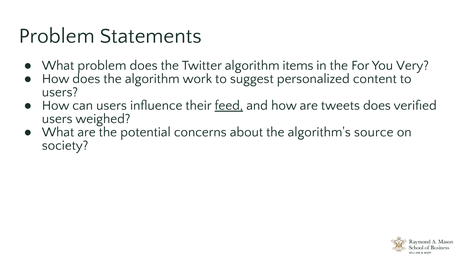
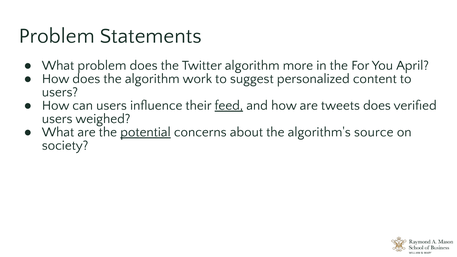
items: items -> more (298, 66)
Very: Very -> April (413, 66)
potential underline: none -> present (146, 132)
